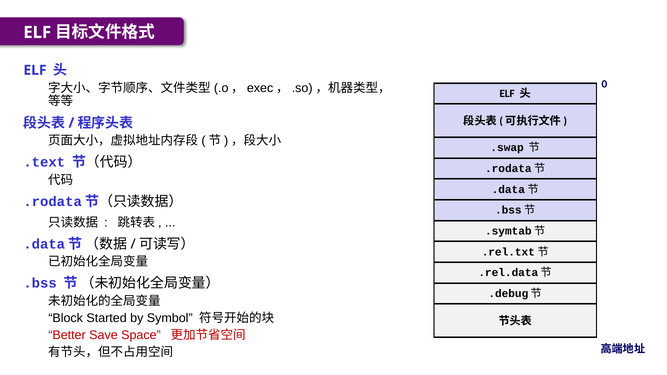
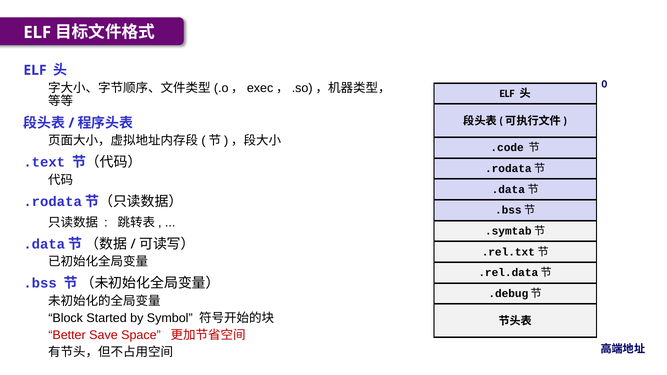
.swap: .swap -> .code (507, 148)
